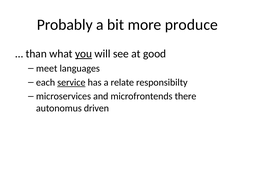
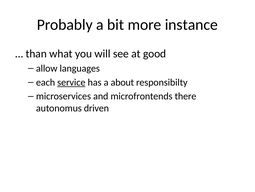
produce: produce -> instance (191, 25)
you underline: present -> none (84, 53)
meet: meet -> allow (47, 68)
relate: relate -> about (122, 82)
